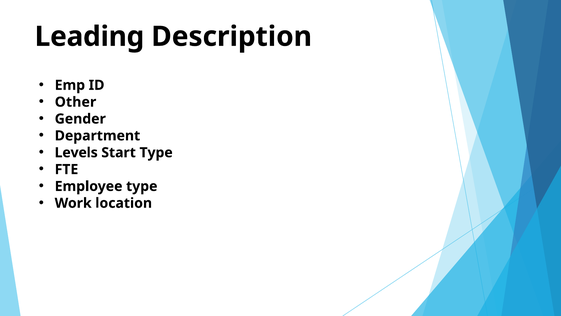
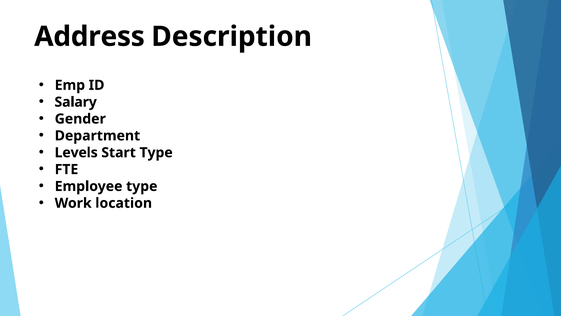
Leading: Leading -> Address (89, 37)
Other: Other -> Salary (76, 102)
